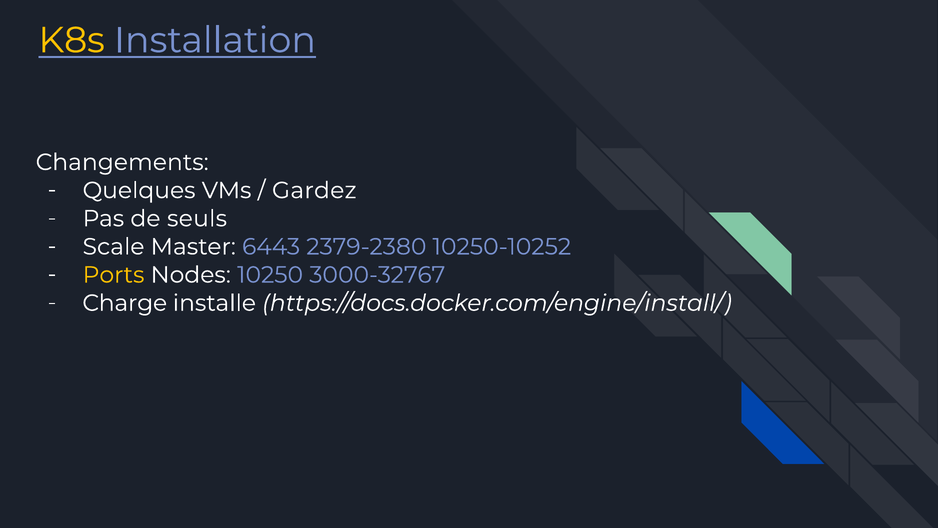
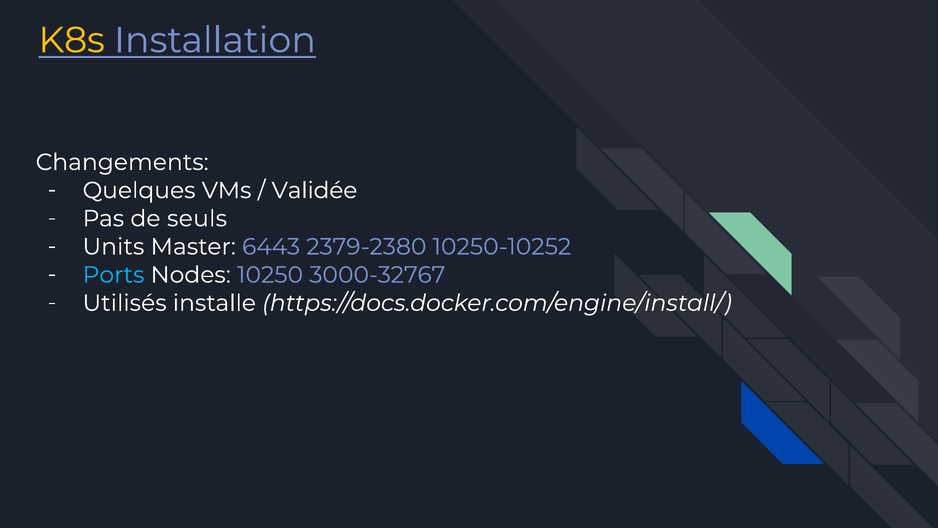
Gardez: Gardez -> Validée (314, 190)
Scale: Scale -> Units (113, 247)
Ports colour: yellow -> light blue (114, 275)
Charge: Charge -> Utilisés (125, 303)
